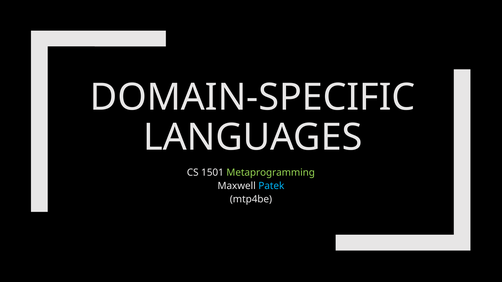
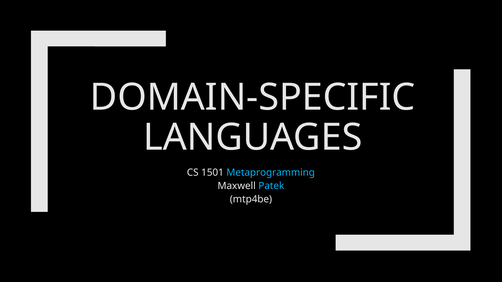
Metaprogramming colour: light green -> light blue (271, 173)
